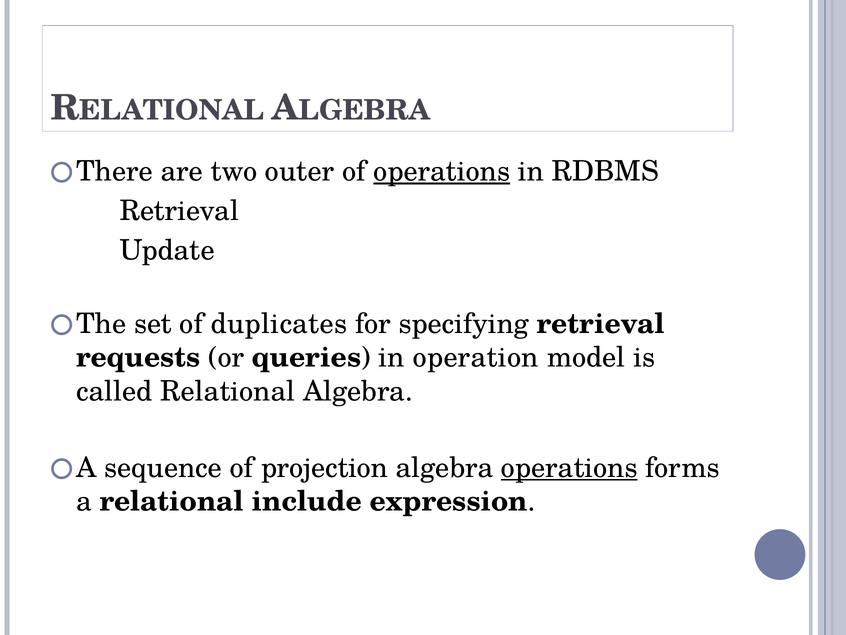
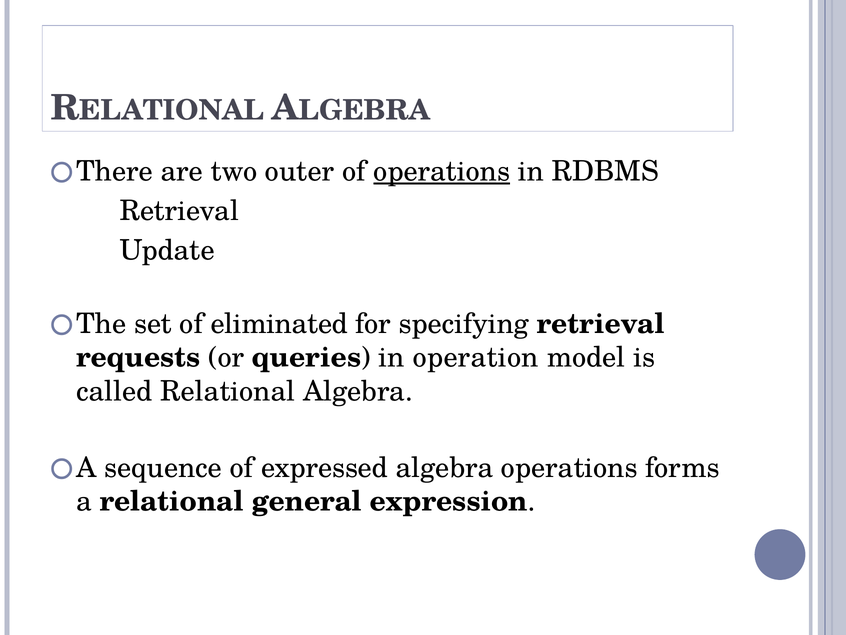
duplicates: duplicates -> eliminated (279, 323)
projection: projection -> expressed (325, 467)
operations underline: present -> none (569, 467)
include: include -> general (307, 501)
